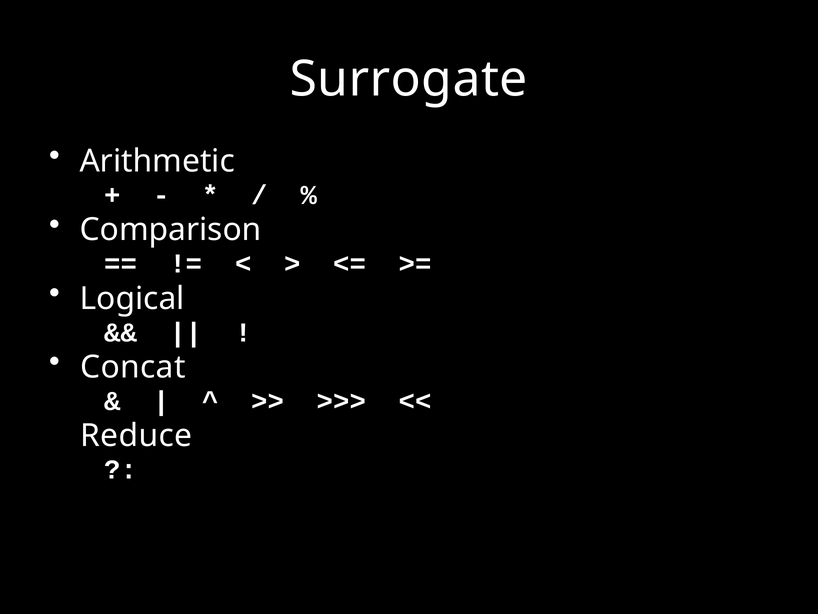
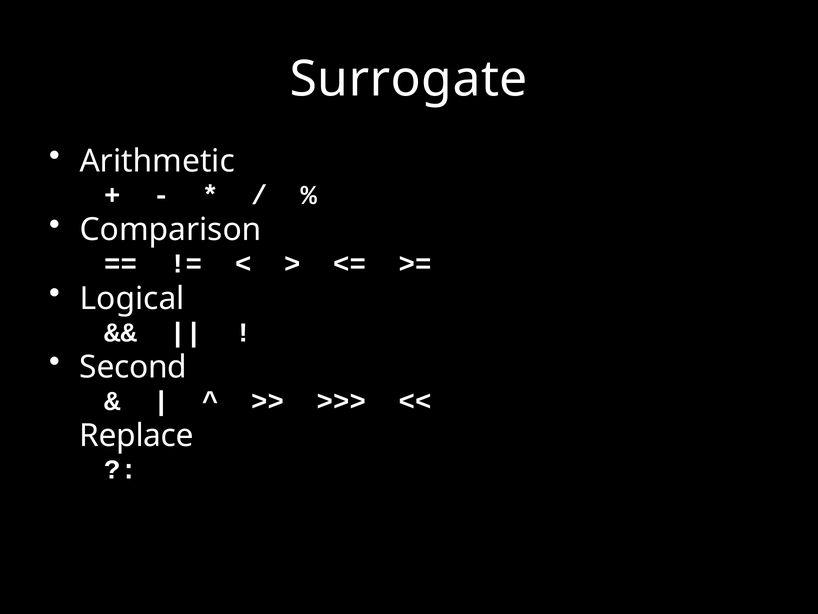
Concat: Concat -> Second (133, 367)
Reduce: Reduce -> Replace (137, 435)
